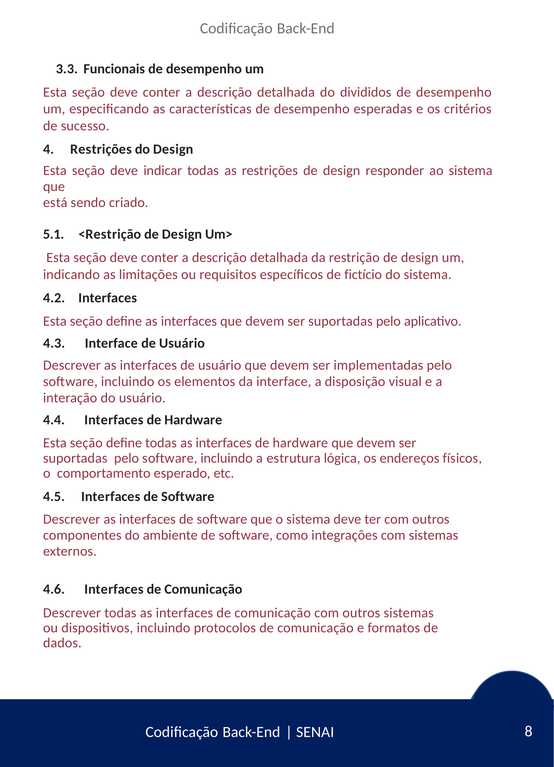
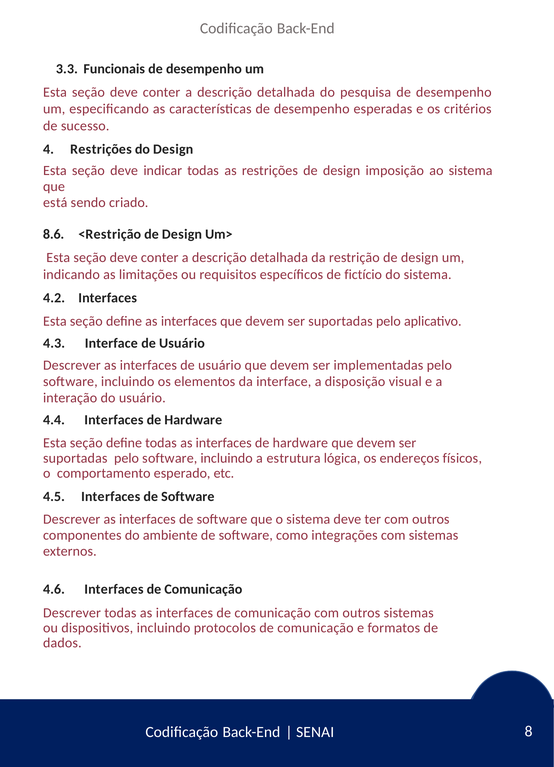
divididos: divididos -> pesquisa (366, 92)
responder: responder -> imposição (395, 171)
5.1: 5.1 -> 8.6 (54, 235)
